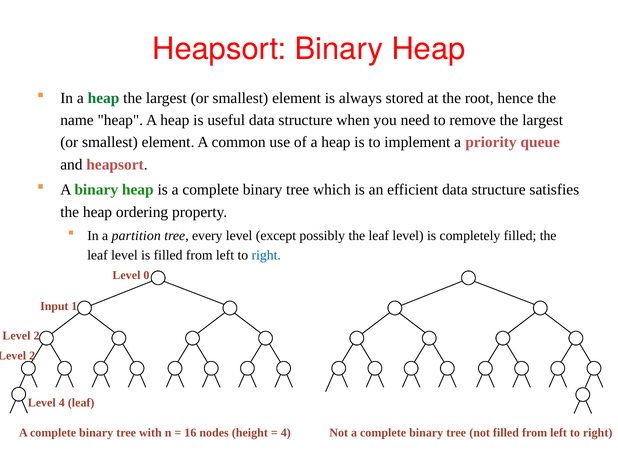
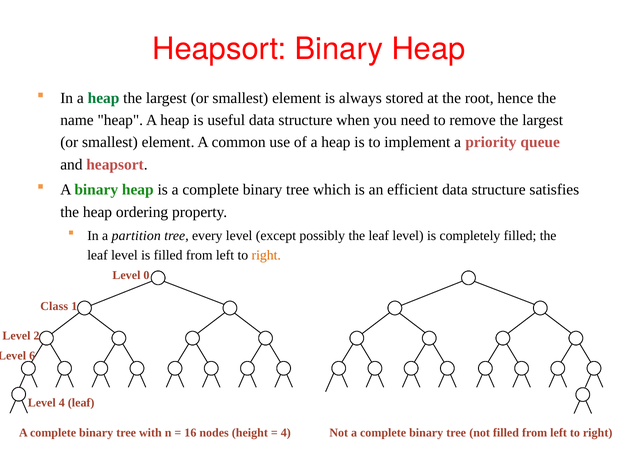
right colour: blue -> orange (266, 256)
Input: Input -> Class (54, 306)
2: 2 -> 6 (32, 356)
